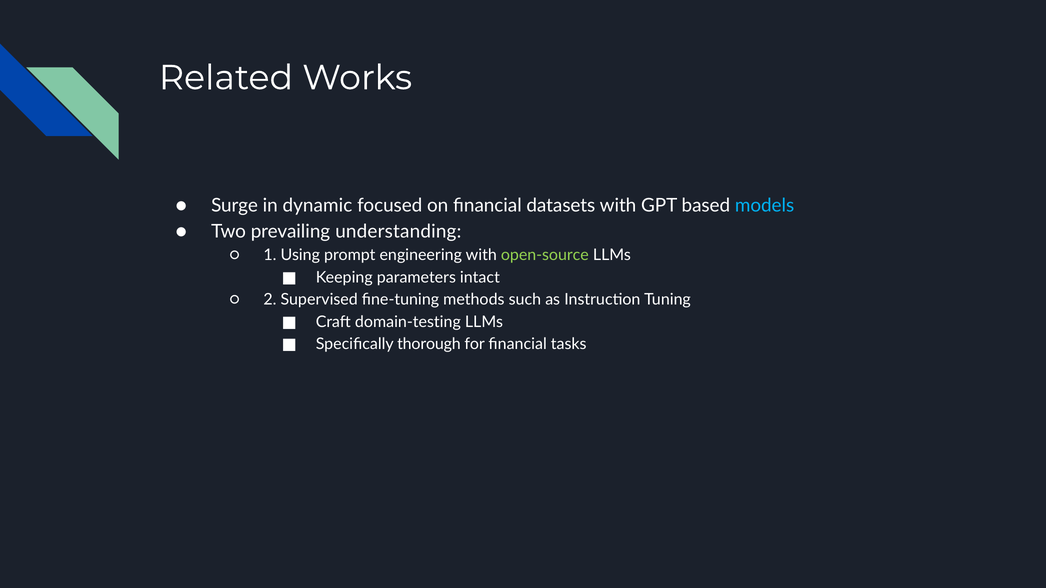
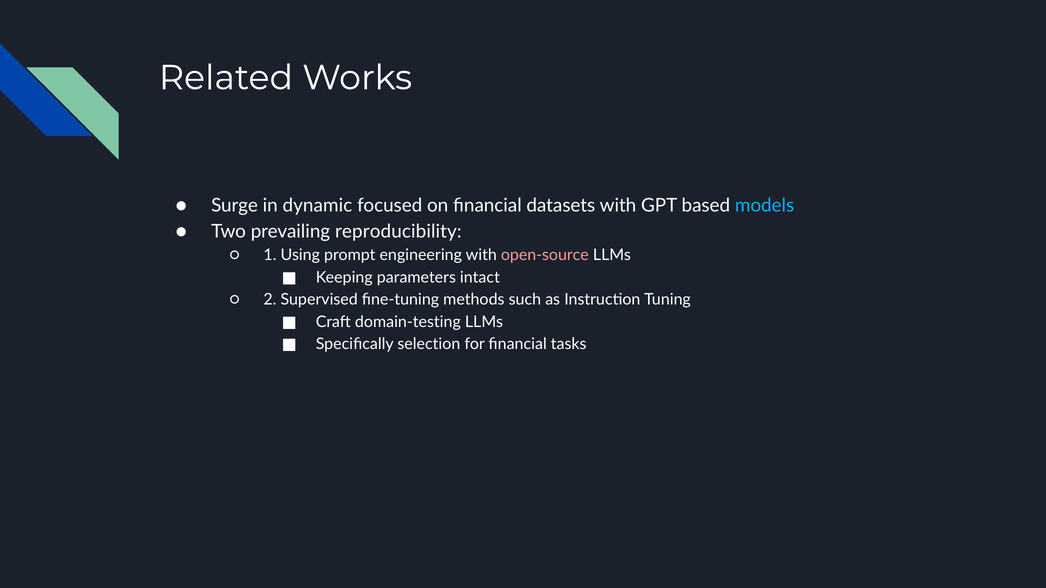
understanding: understanding -> reproducibility (398, 232)
open-source colour: light green -> pink (545, 255)
thorough: thorough -> selection (429, 344)
